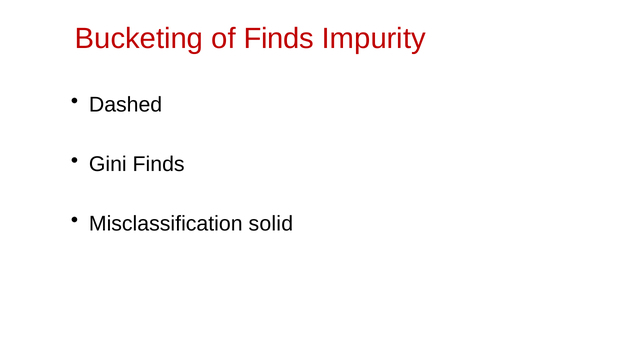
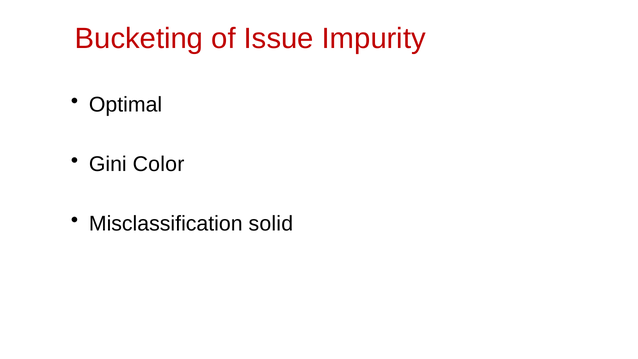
of Finds: Finds -> Issue (279, 38)
Dashed: Dashed -> Optimal (126, 105)
Gini Finds: Finds -> Color (159, 164)
